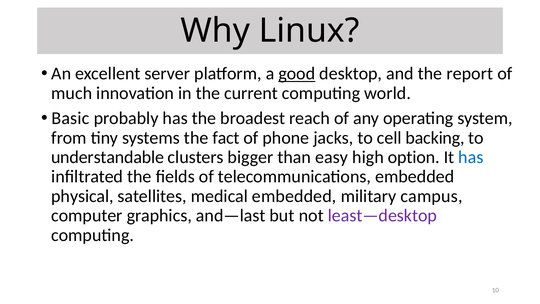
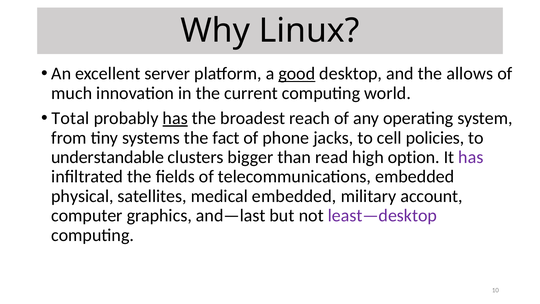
report: report -> allows (470, 74)
Basic: Basic -> Total (70, 118)
has underline: none -> present (175, 118)
backing: backing -> policies (435, 138)
easy: easy -> read (332, 157)
has colour: blue -> purple (471, 157)
campus: campus -> account (432, 196)
